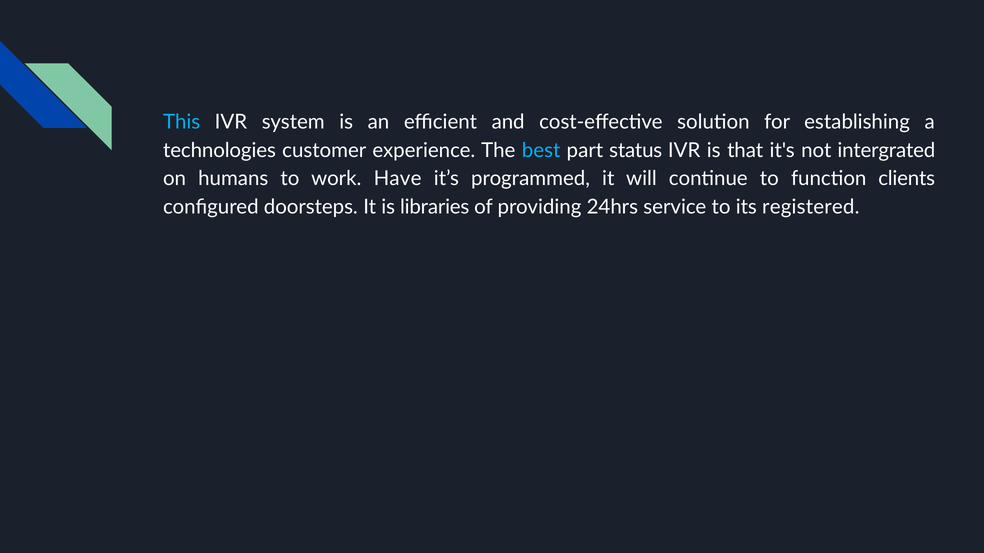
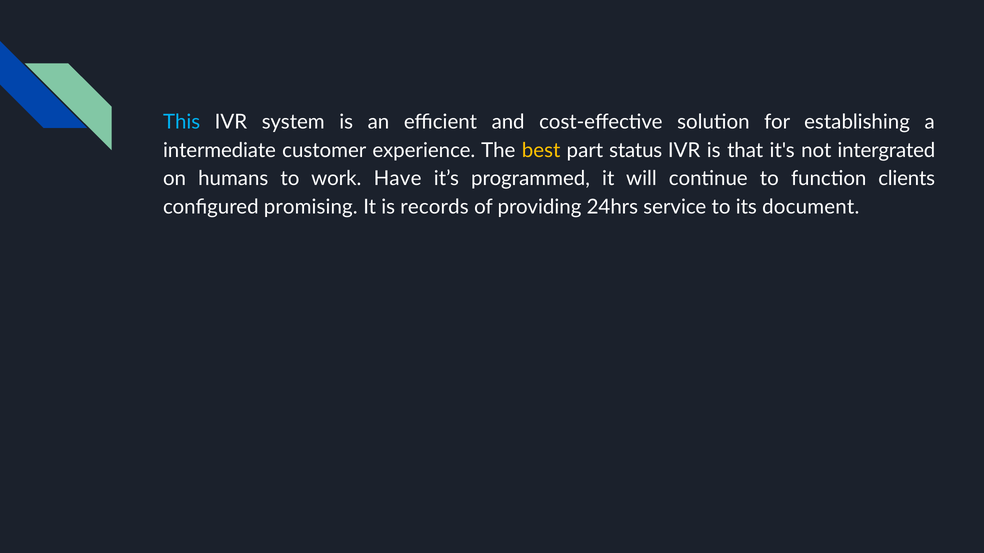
technologies: technologies -> intermediate (219, 150)
best colour: light blue -> yellow (541, 150)
doorsteps: doorsteps -> promising (311, 207)
libraries: libraries -> records (435, 207)
registered: registered -> document (811, 207)
